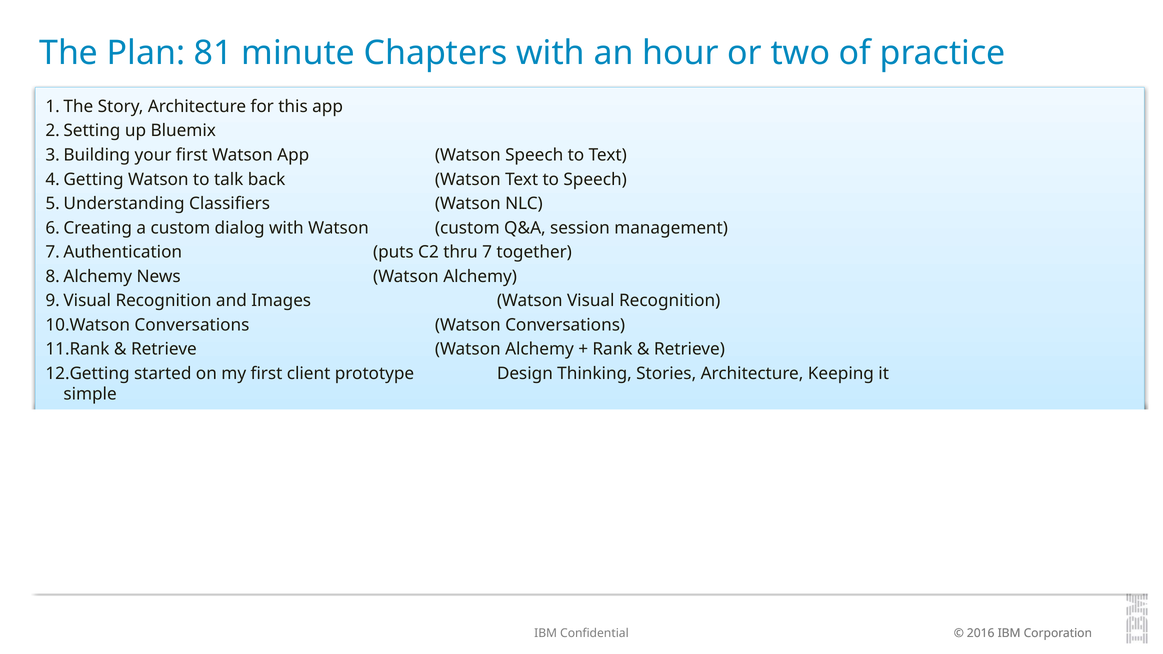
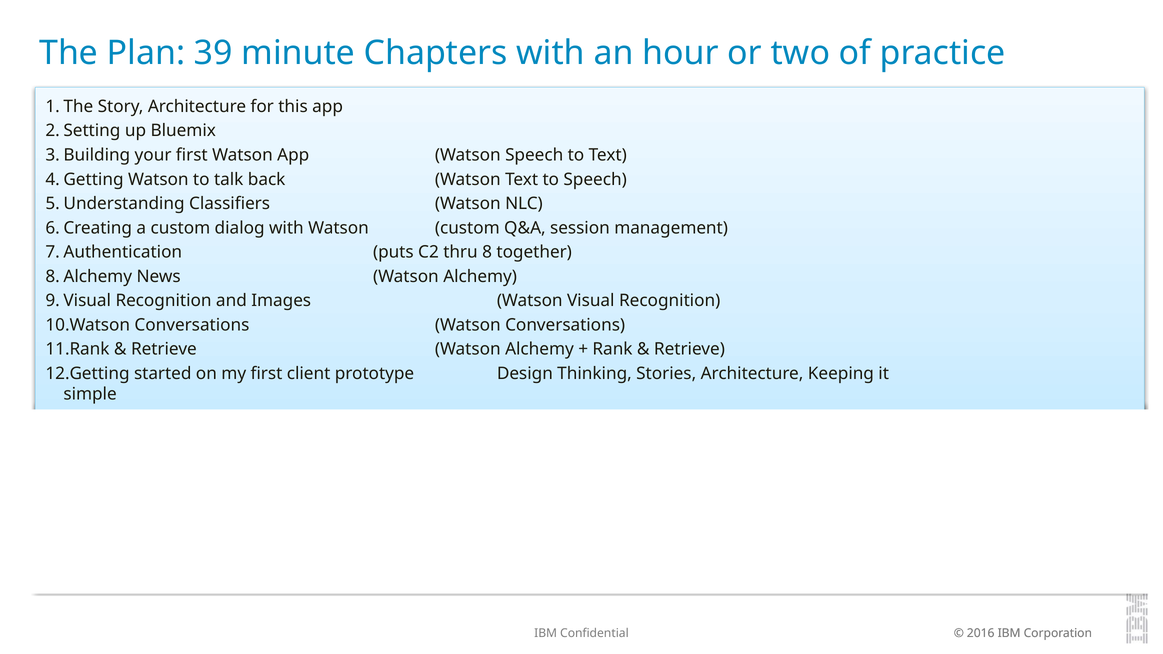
81: 81 -> 39 (213, 53)
7: 7 -> 8 (487, 252)
